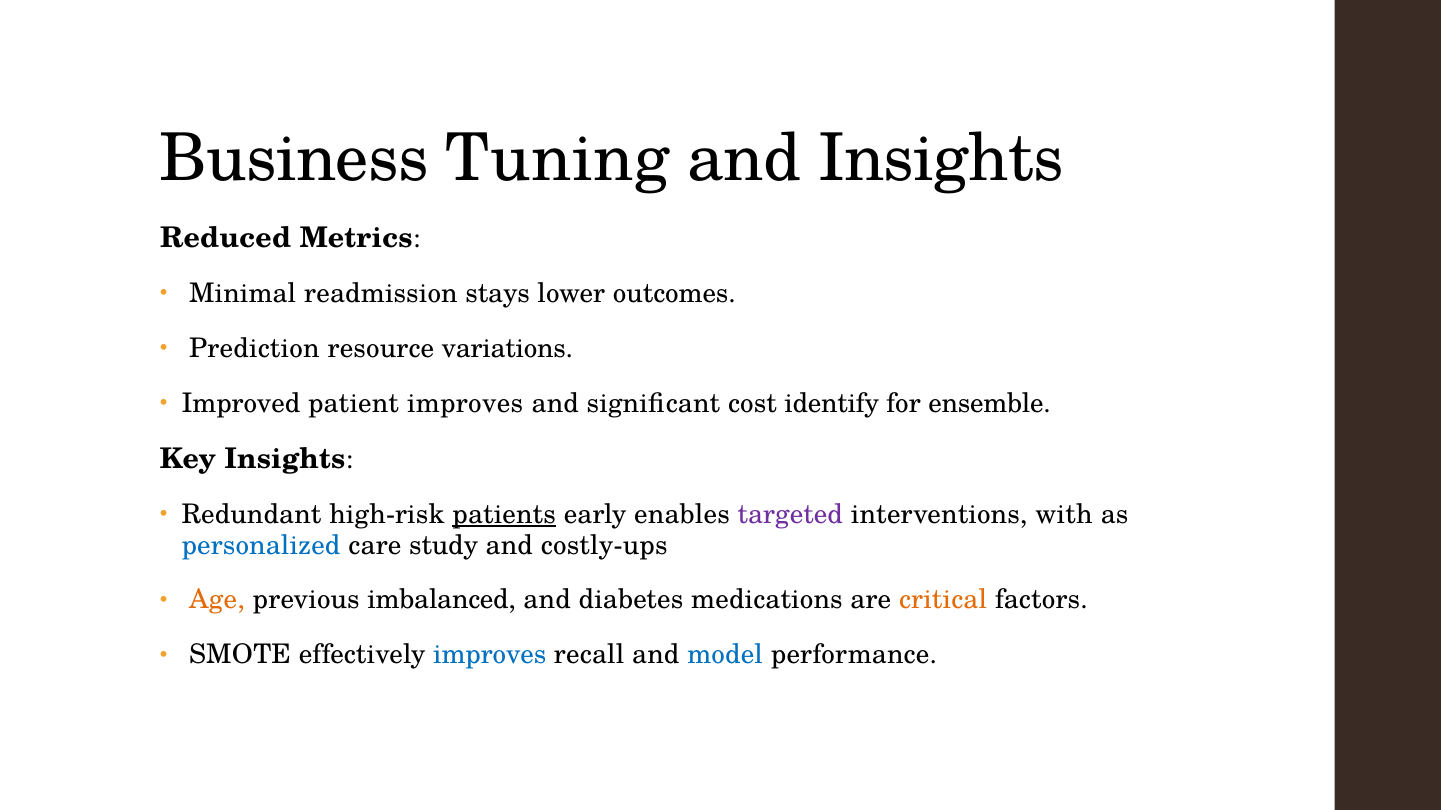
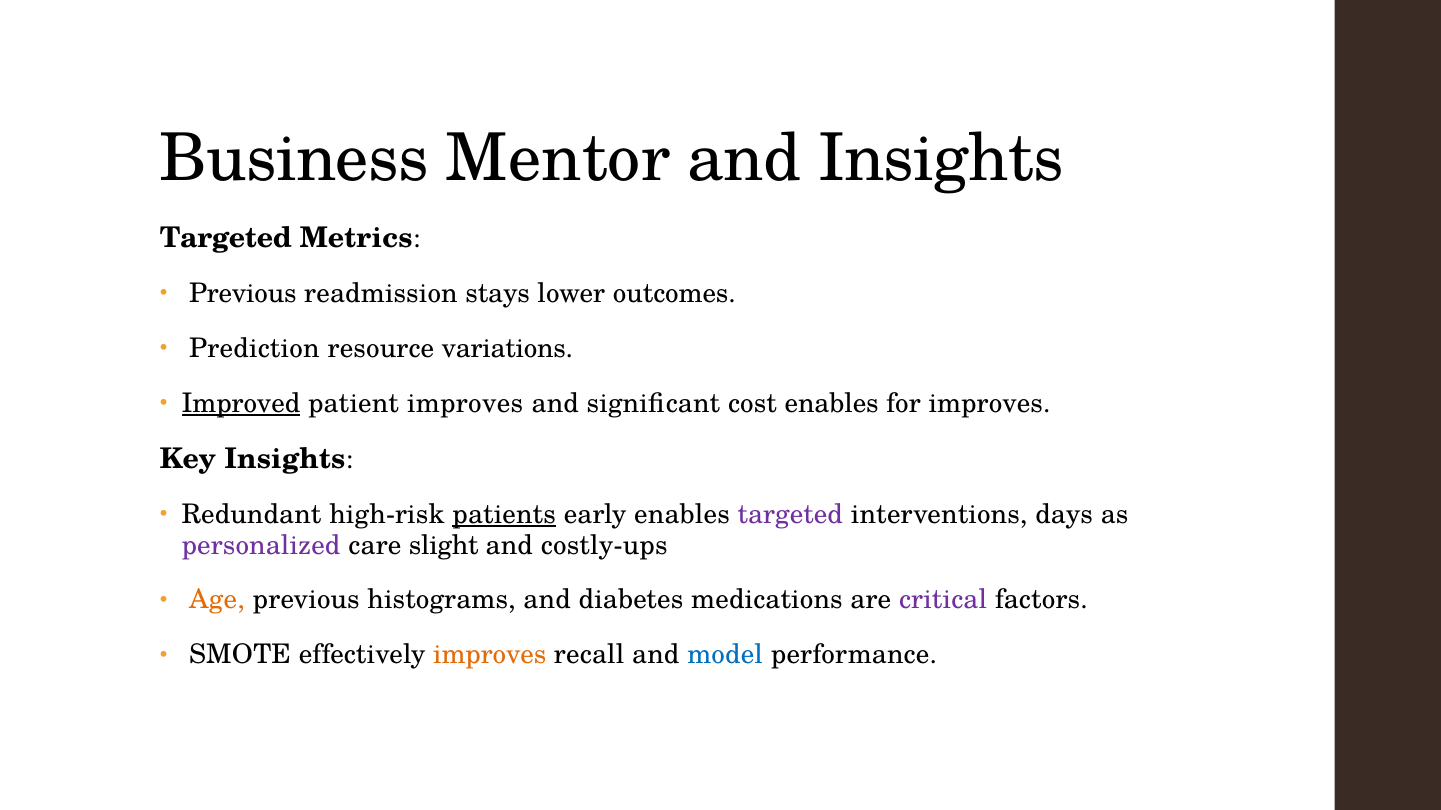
Tuning: Tuning -> Mentor (558, 158)
Reduced: Reduced -> Targeted (226, 238)
Minimal: Minimal -> Previous (243, 294)
Improved underline: none -> present (241, 403)
cost identify: identify -> enables (832, 403)
for ensemble: ensemble -> improves (990, 403)
with: with -> days (1064, 515)
personalized colour: blue -> purple (261, 546)
study: study -> slight (444, 546)
imbalanced: imbalanced -> histograms (442, 600)
critical colour: orange -> purple (943, 600)
improves colour: blue -> orange (490, 655)
